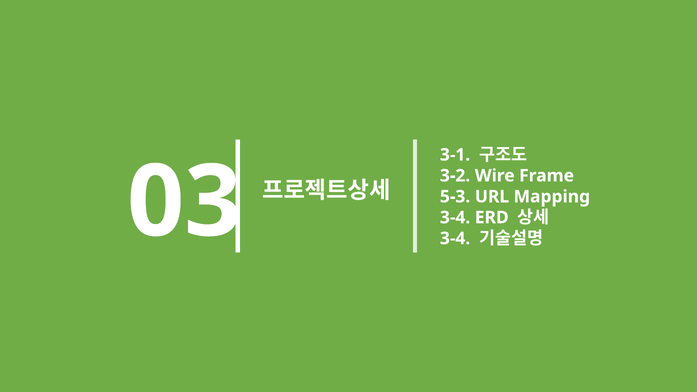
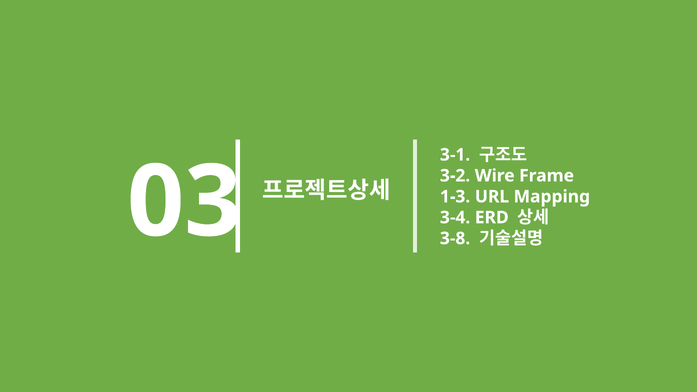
5-3: 5-3 -> 1-3 (455, 197)
3-4: 3-4 -> 3-8 (455, 238)
